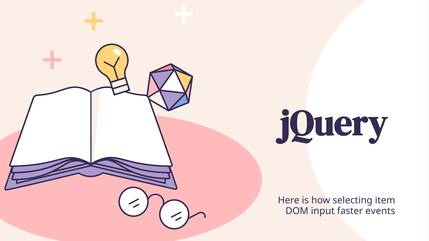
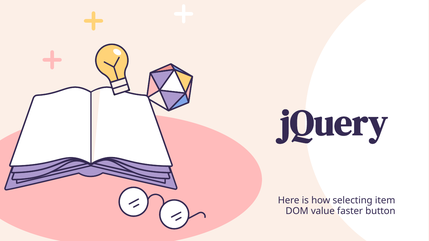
input: input -> value (323, 211)
events: events -> button (380, 211)
